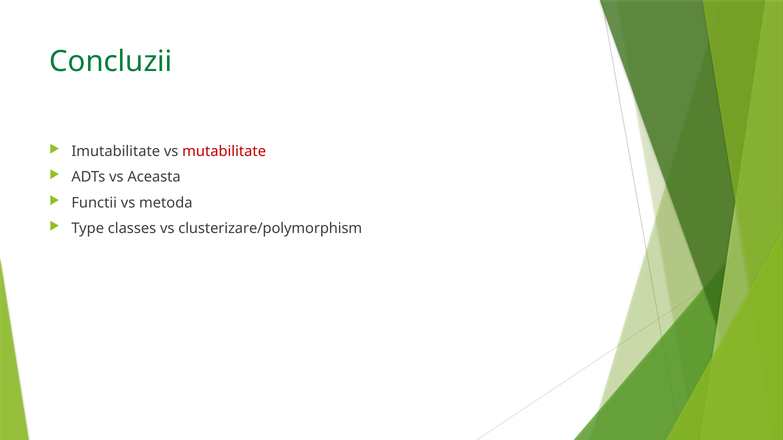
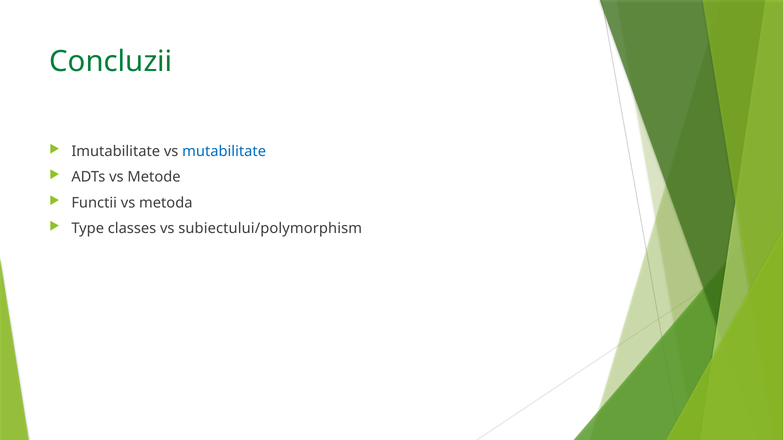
mutabilitate colour: red -> blue (224, 152)
Aceasta: Aceasta -> Metode (154, 177)
clusterizare/polymorphism: clusterizare/polymorphism -> subiectului/polymorphism (270, 229)
